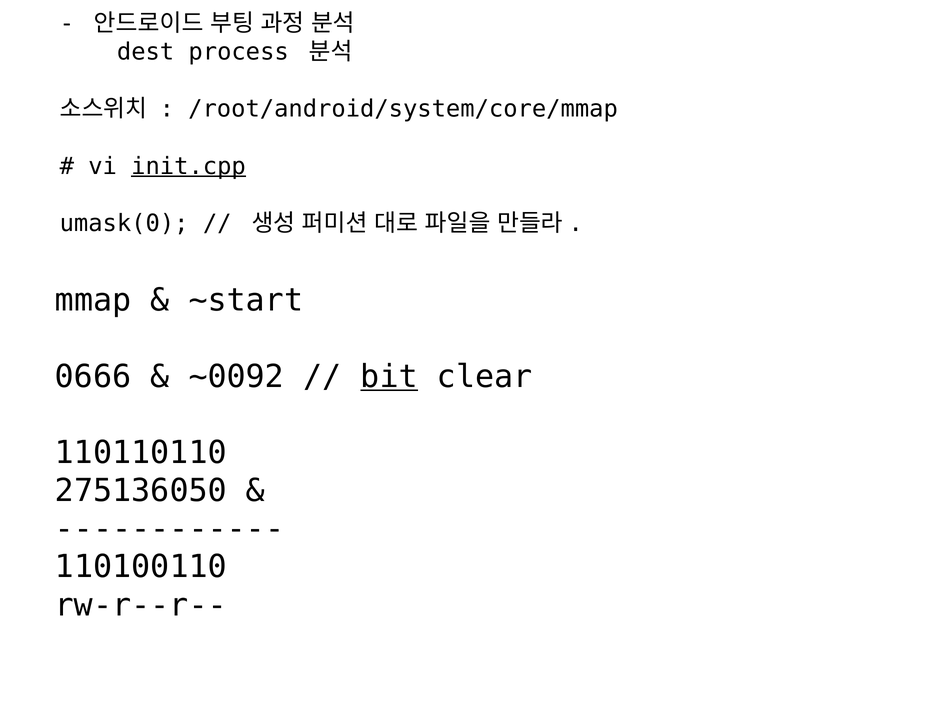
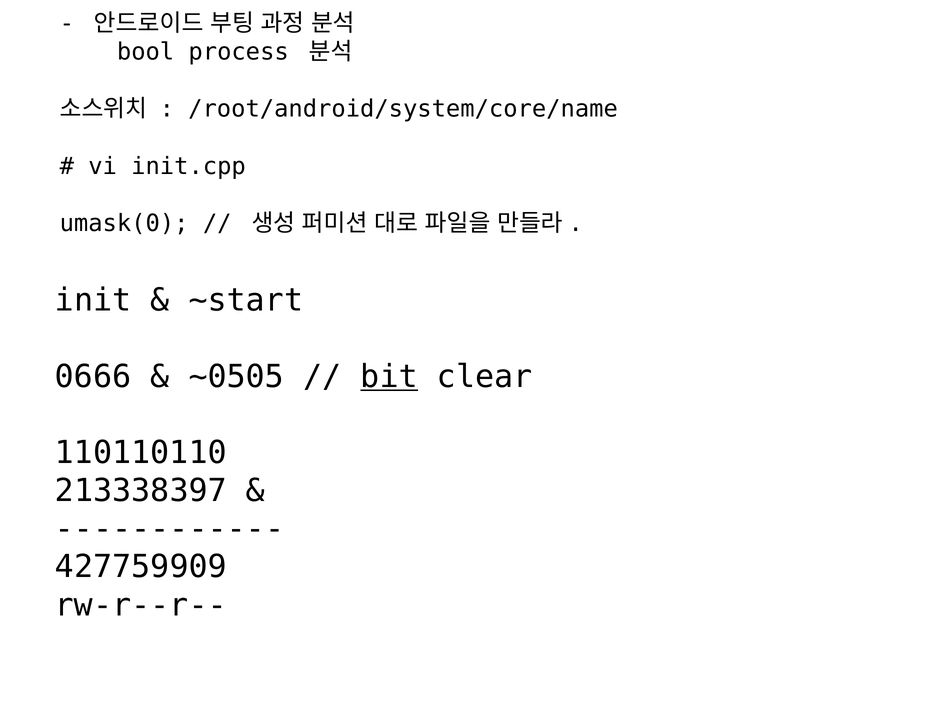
dest: dest -> bool (146, 52)
/root/android/system/core/mmap: /root/android/system/core/mmap -> /root/android/system/core/name (403, 109)
init.cpp underline: present -> none (189, 166)
mmap: mmap -> init (93, 300)
~0092: ~0092 -> ~0505 (236, 377)
275136050: 275136050 -> 213338397 (141, 491)
110100110: 110100110 -> 427759909 (141, 567)
